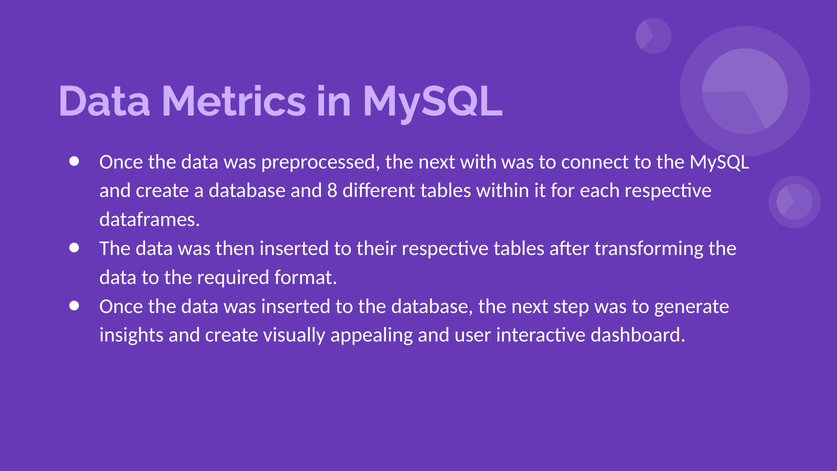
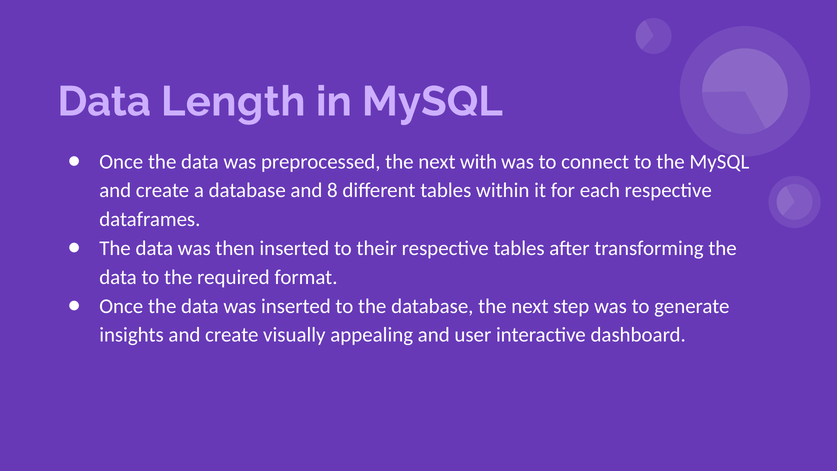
Metrics: Metrics -> Length (233, 102)
